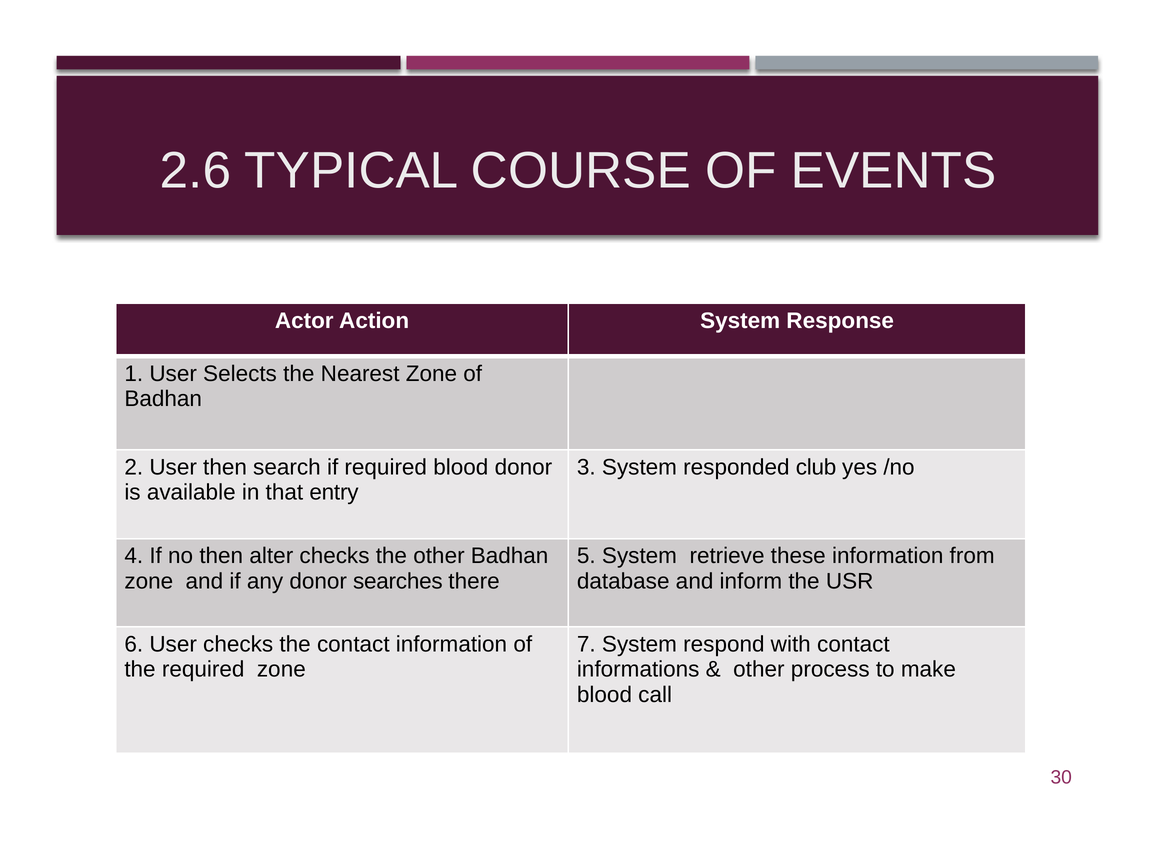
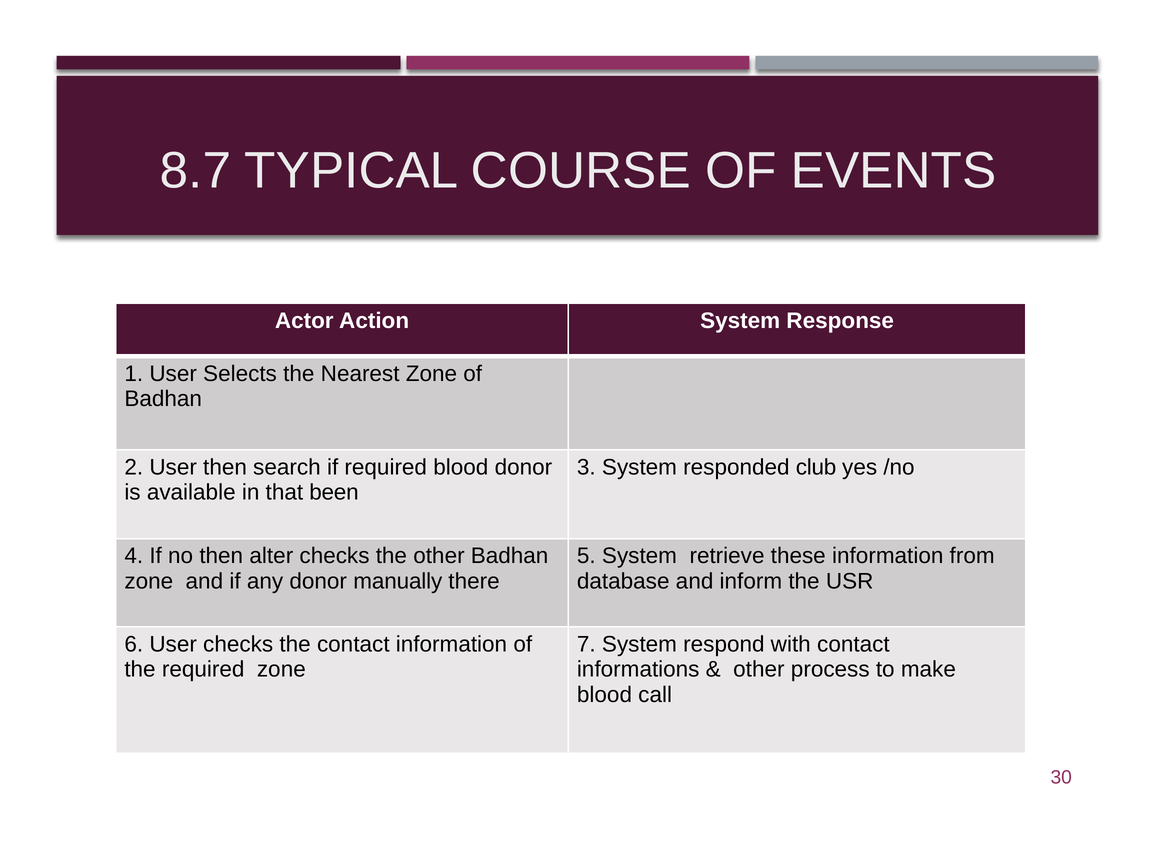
2.6: 2.6 -> 8.7 (195, 171)
entry: entry -> been (334, 493)
searches: searches -> manually (398, 581)
